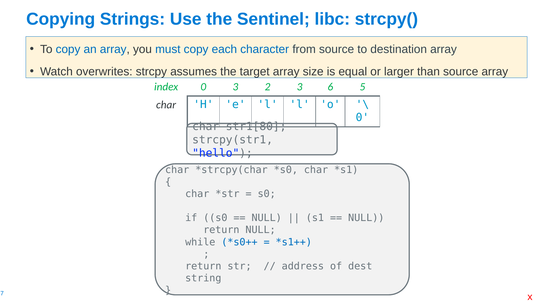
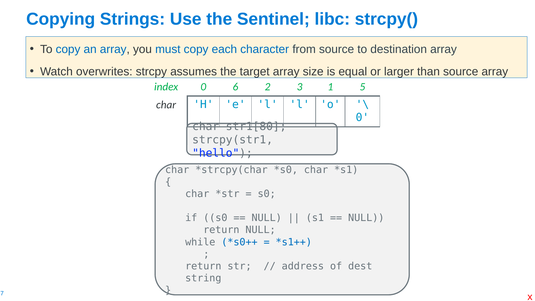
0 3: 3 -> 6 (235, 87)
6: 6 -> 1 (330, 87)
